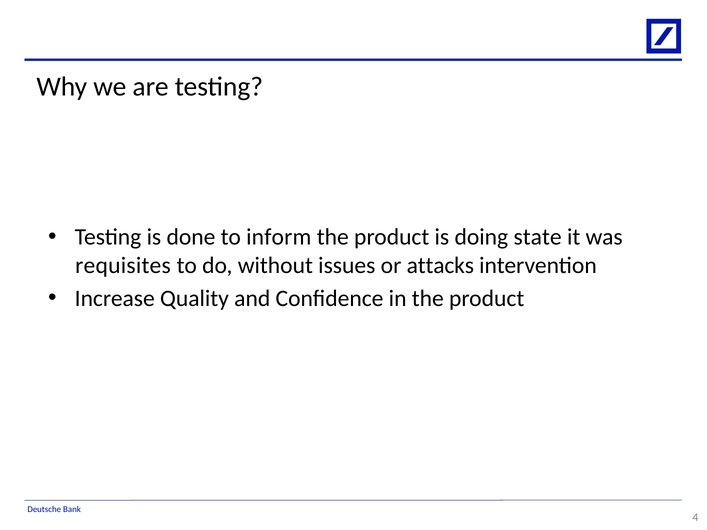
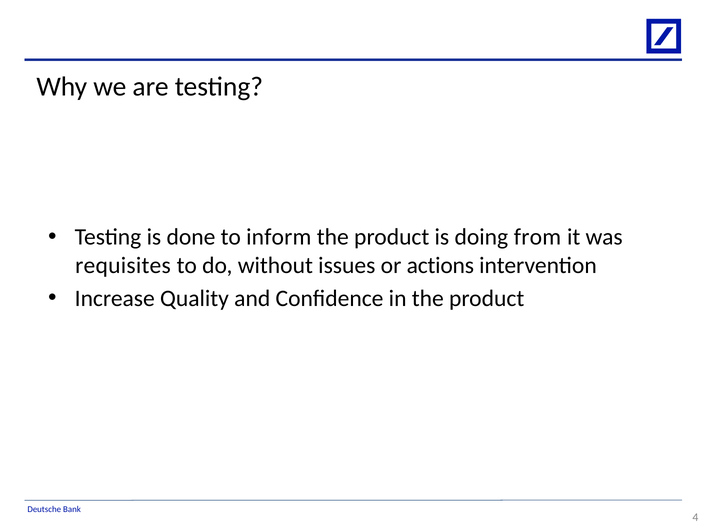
state: state -> from (537, 237)
attacks: attacks -> actions (440, 266)
